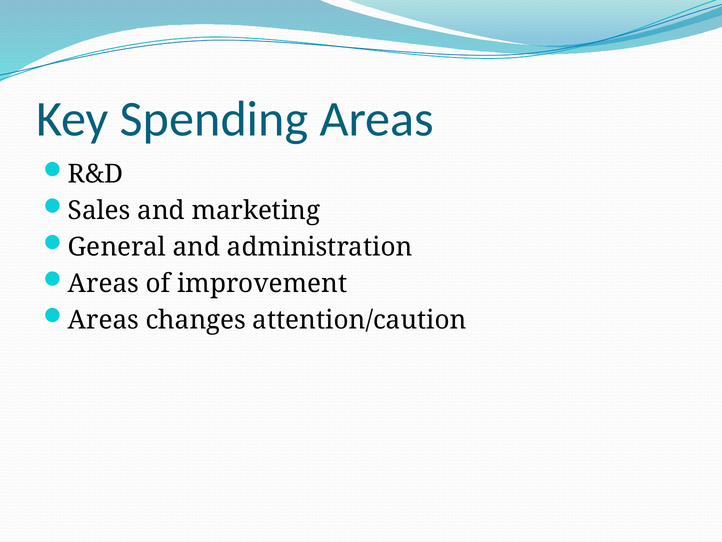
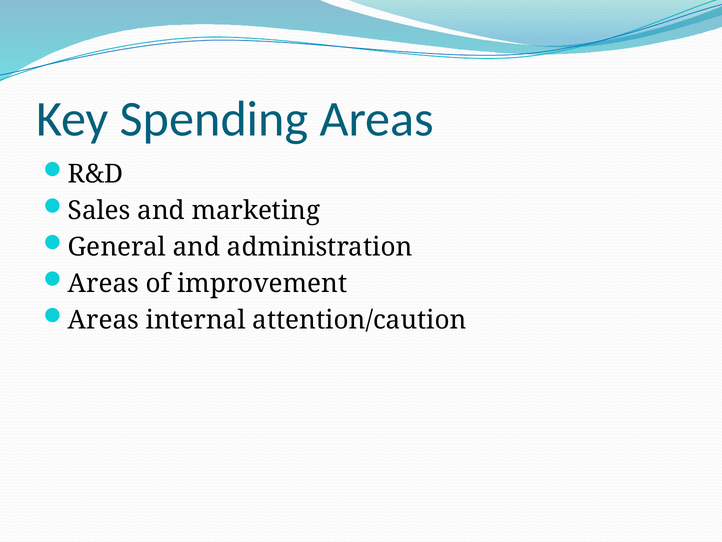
changes: changes -> internal (196, 320)
